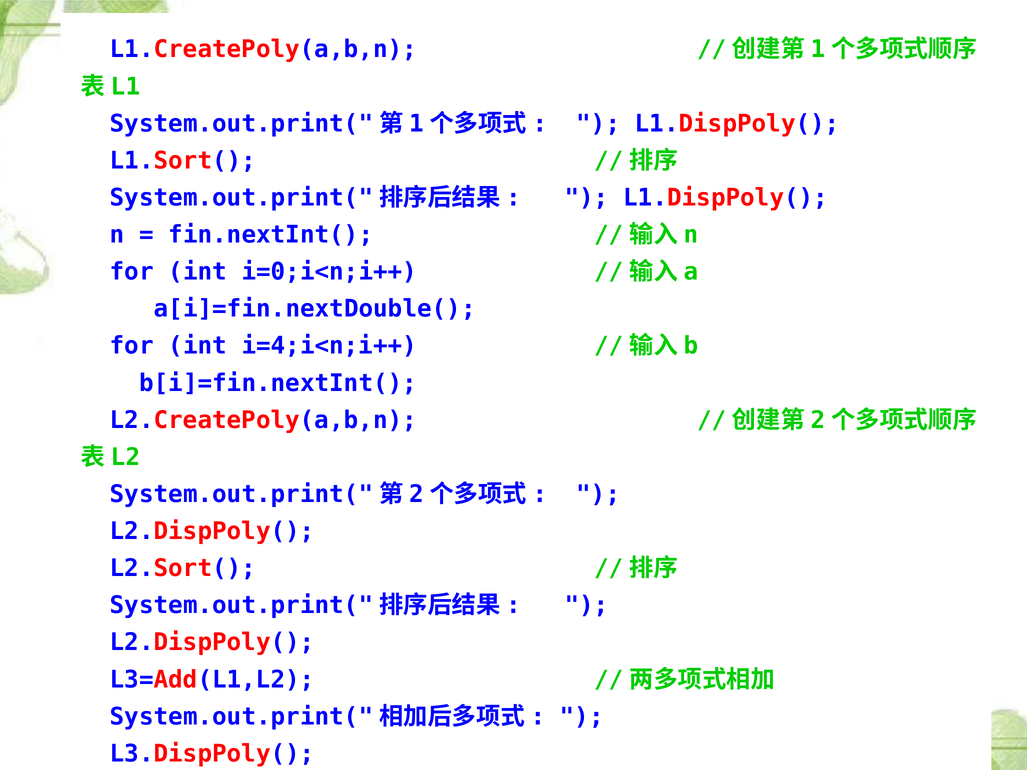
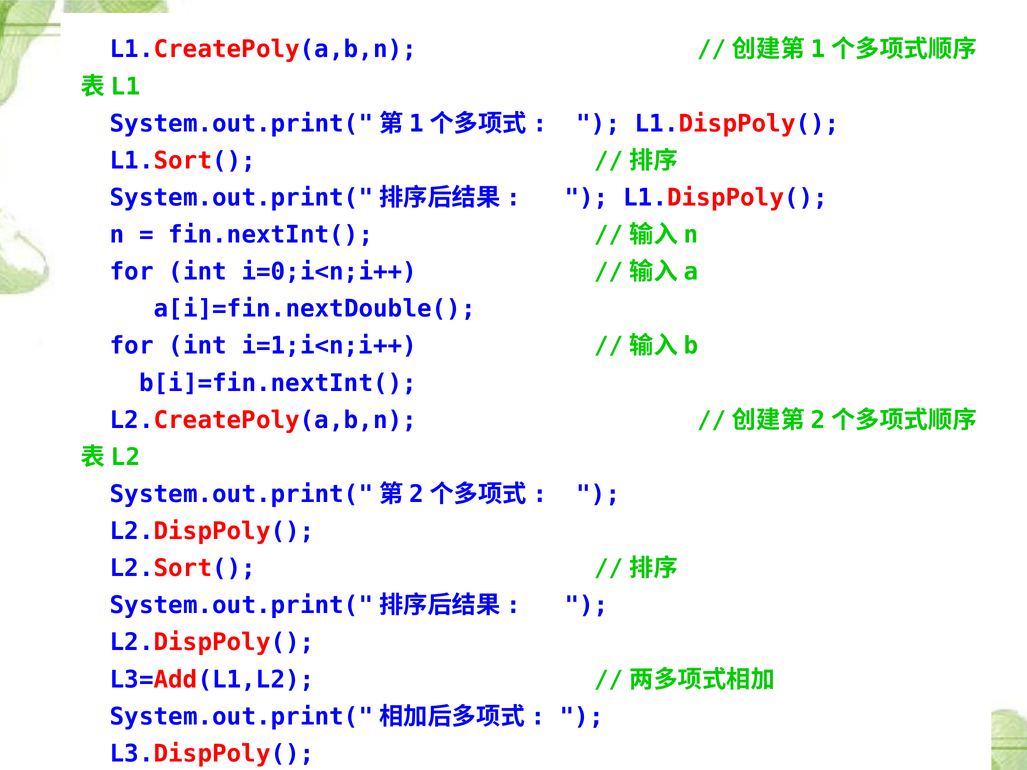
i=4;i<n;i++: i=4;i<n;i++ -> i=1;i<n;i++ (329, 346)
